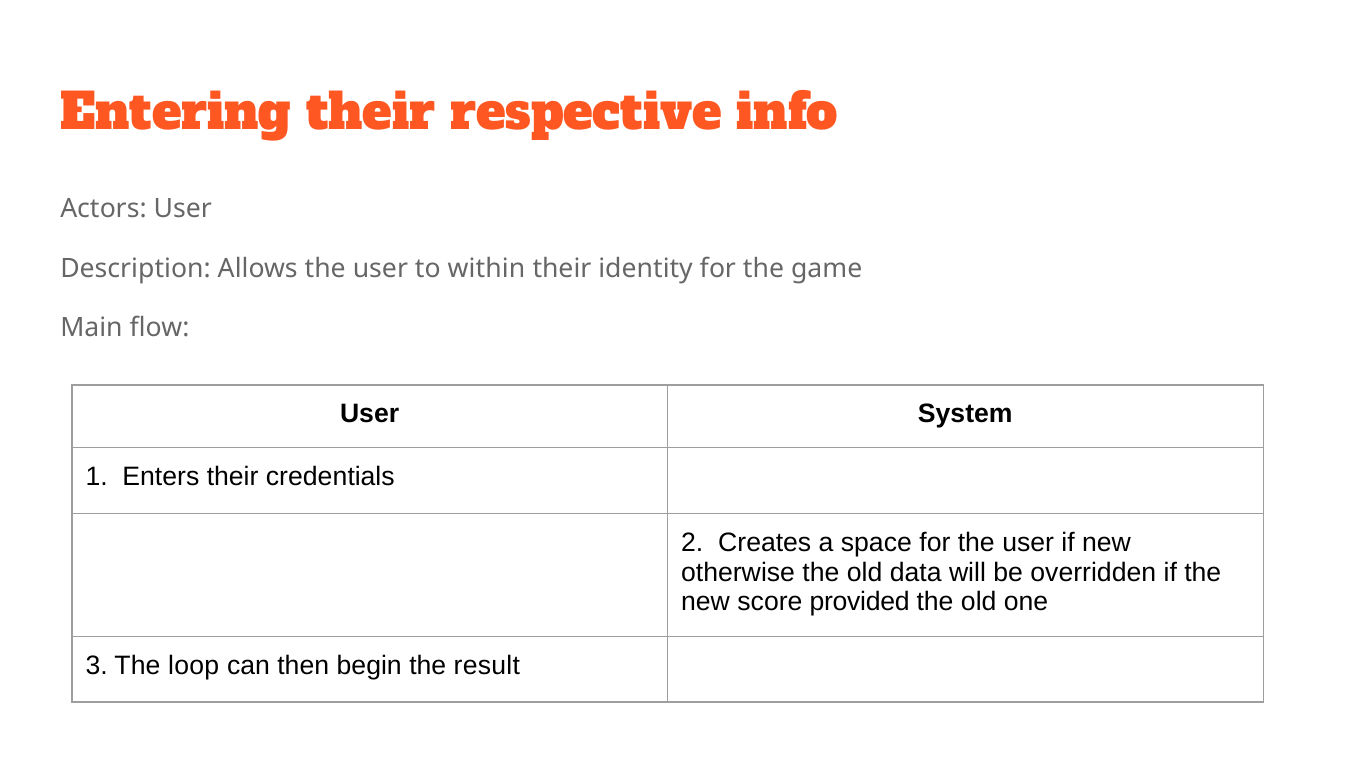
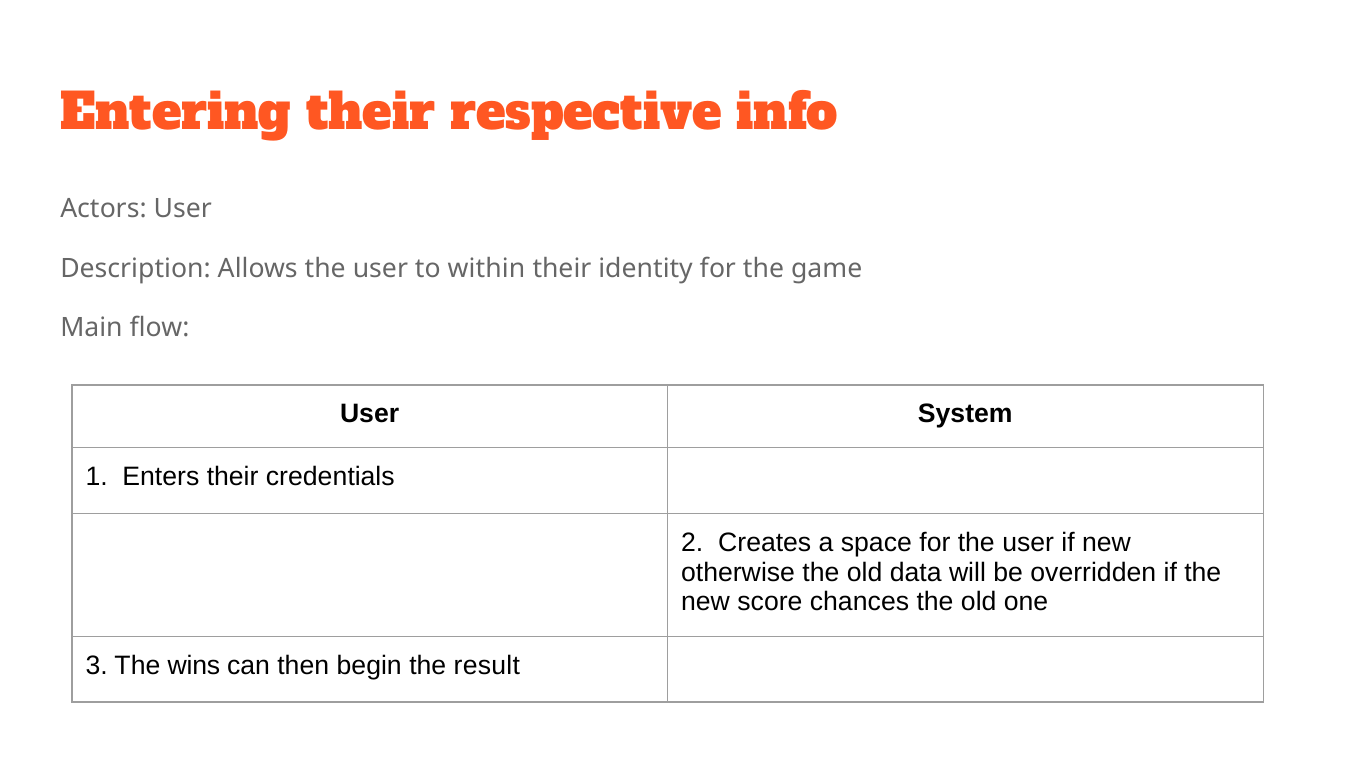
provided: provided -> chances (859, 602)
loop: loop -> wins (194, 665)
